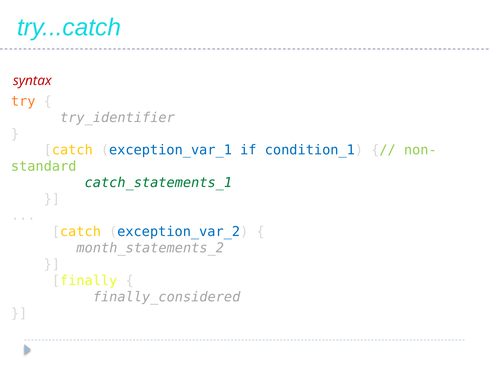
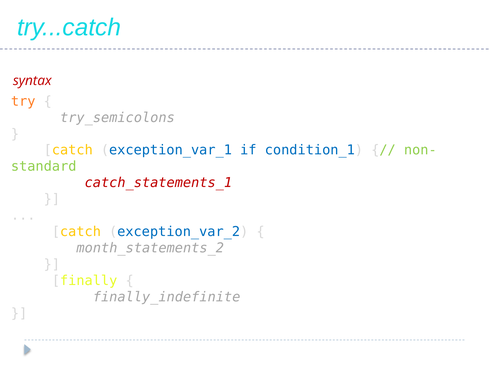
try_identifier: try_identifier -> try_semicolons (117, 117)
catch_statements_1 colour: green -> red (158, 183)
finally_considered: finally_considered -> finally_indefinite (167, 297)
